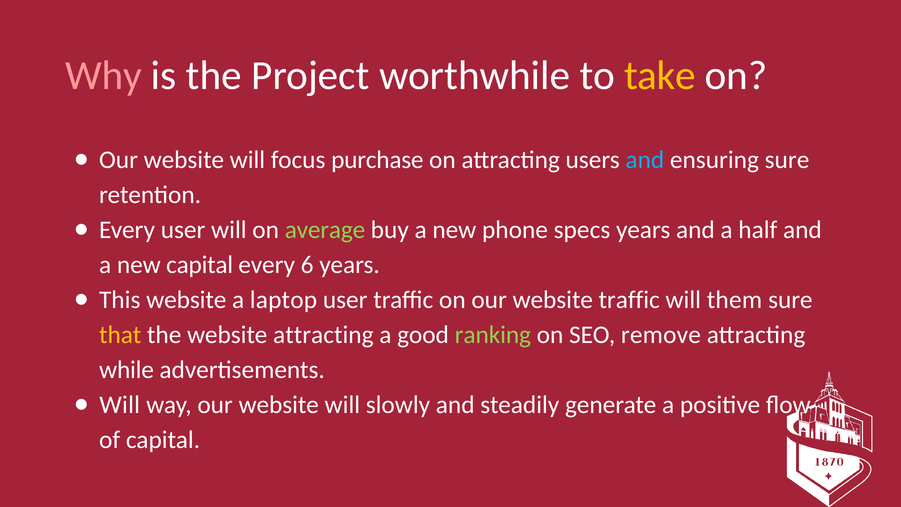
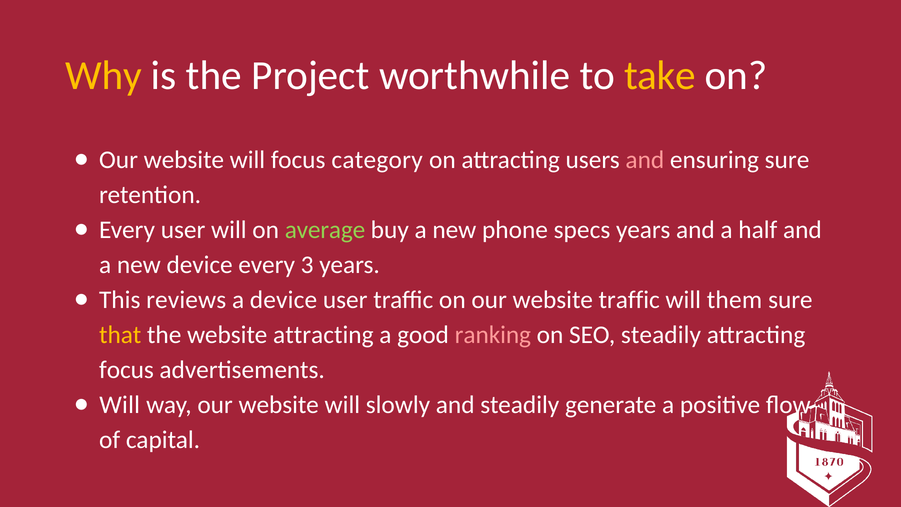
Why colour: pink -> yellow (104, 76)
purchase: purchase -> category (377, 160)
and colour: light blue -> pink (645, 160)
new capital: capital -> device (200, 265)
6: 6 -> 3 (307, 265)
This website: website -> reviews (186, 300)
a laptop: laptop -> device (283, 300)
ranking colour: light green -> pink (493, 335)
SEO remove: remove -> steadily (661, 335)
while: while -> focus (126, 370)
